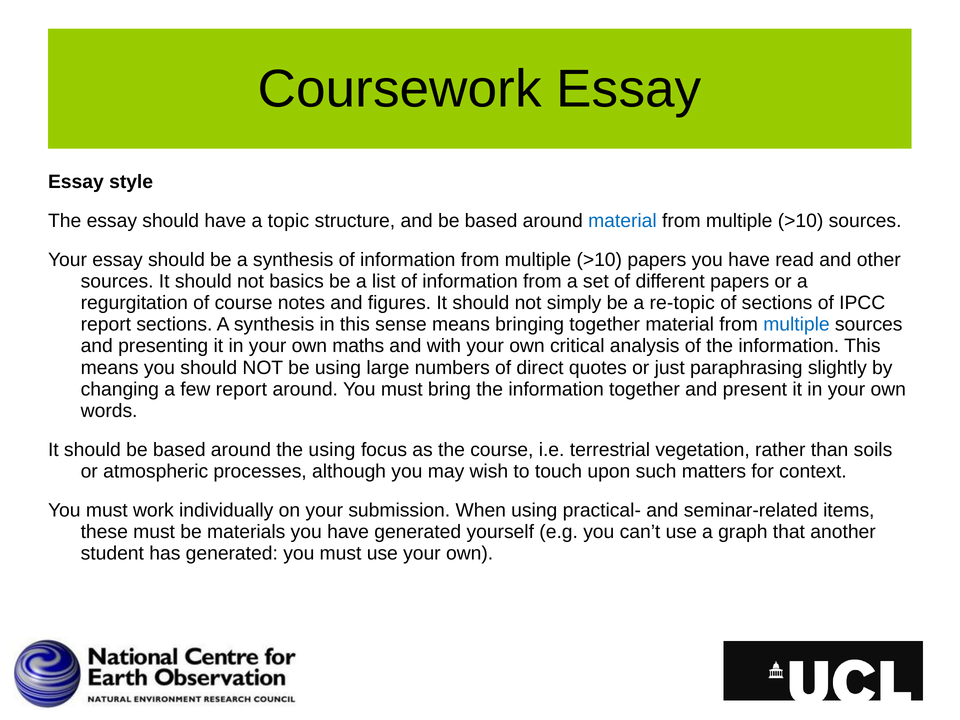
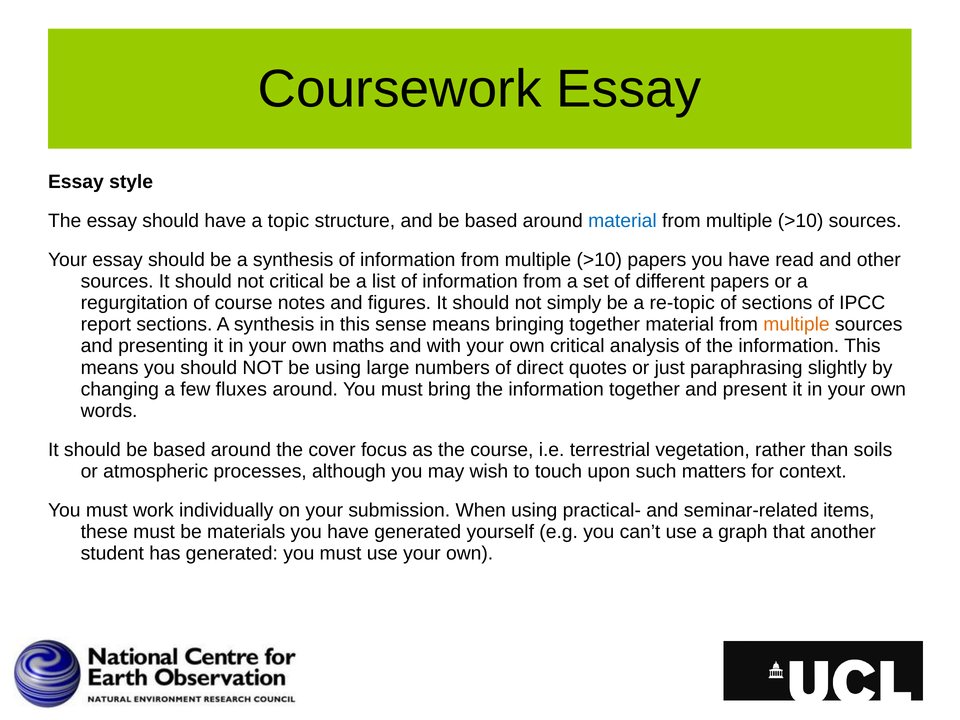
not basics: basics -> critical (297, 281)
multiple colour: blue -> orange (796, 324)
few report: report -> fluxes (241, 389)
the using: using -> cover (332, 450)
